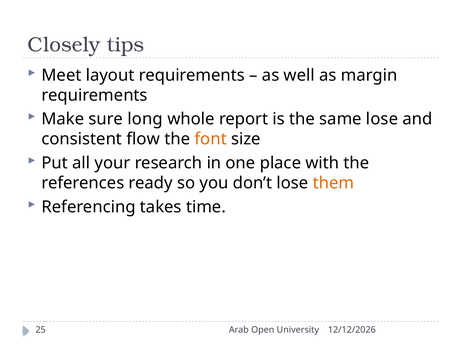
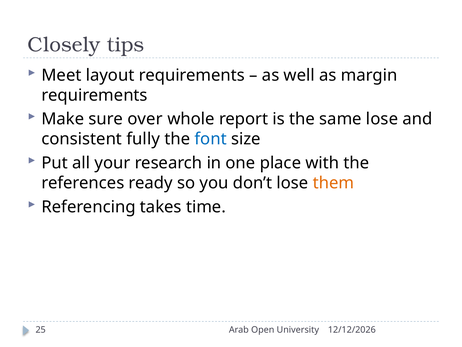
long: long -> over (145, 119)
flow: flow -> fully (143, 139)
font colour: orange -> blue (211, 139)
